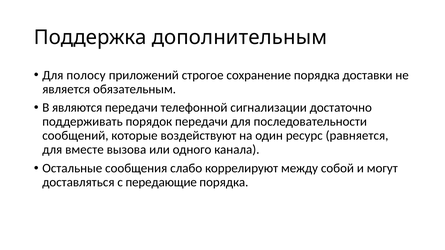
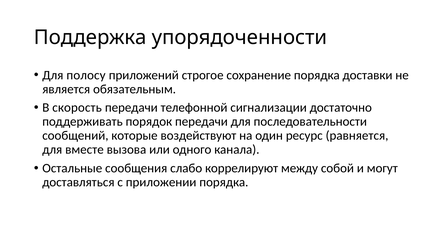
дополнительным: дополнительным -> упорядоченности (239, 37)
являются: являются -> скорость (77, 108)
передающие: передающие -> приложении (161, 182)
